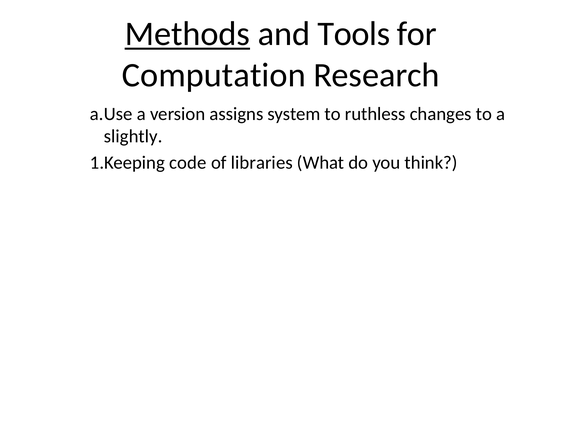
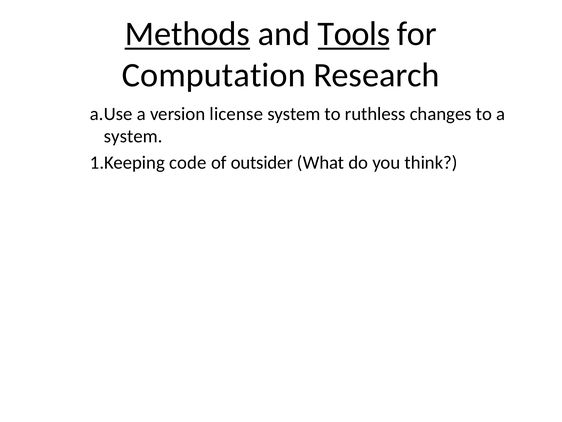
Tools underline: none -> present (354, 34)
assigns: assigns -> license (236, 114)
slightly: slightly -> system (133, 136)
libraries: libraries -> outsider (262, 162)
